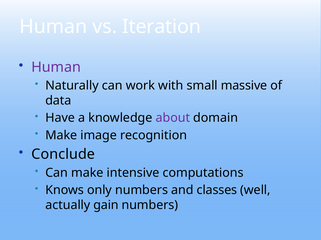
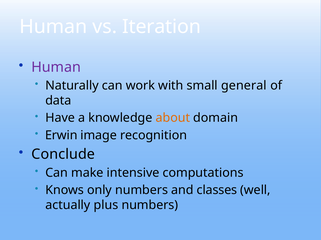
massive: massive -> general (244, 86)
about colour: purple -> orange (173, 118)
Make: Make -> Erwin (61, 136)
gain: gain -> plus (106, 206)
